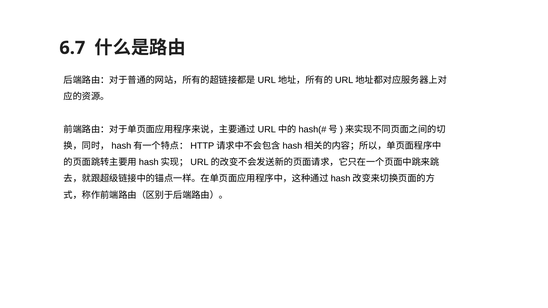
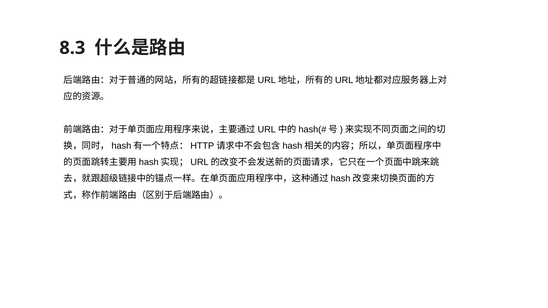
6.7: 6.7 -> 8.3 (72, 48)
